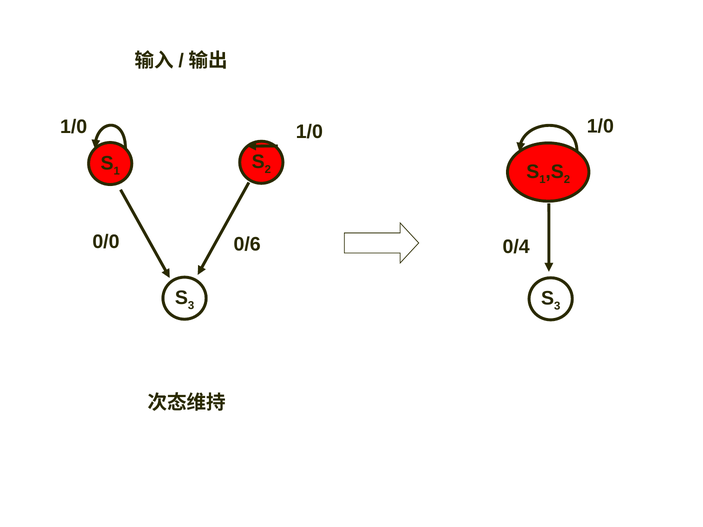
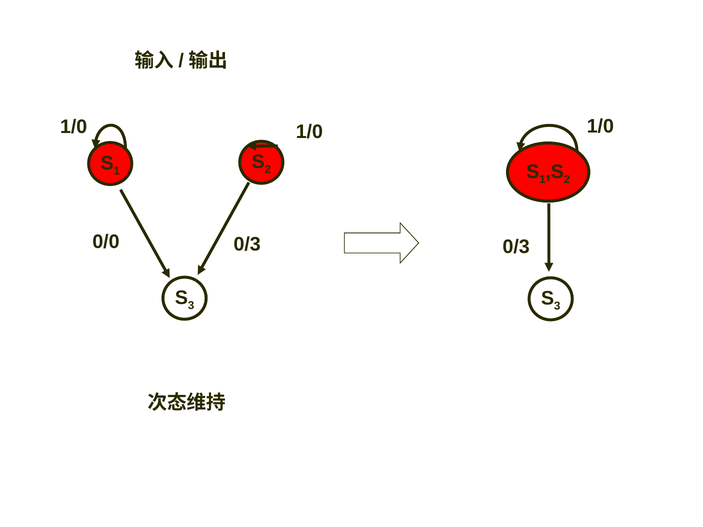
0/0 0/6: 0/6 -> 0/3 (247, 244)
0/4: 0/4 -> 0/3 (516, 247)
